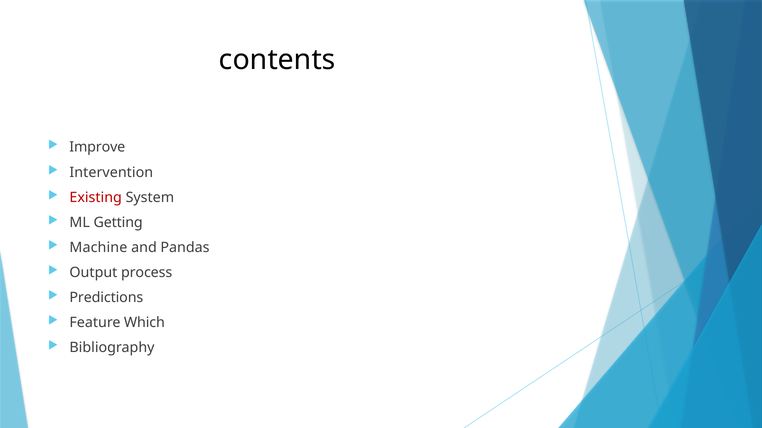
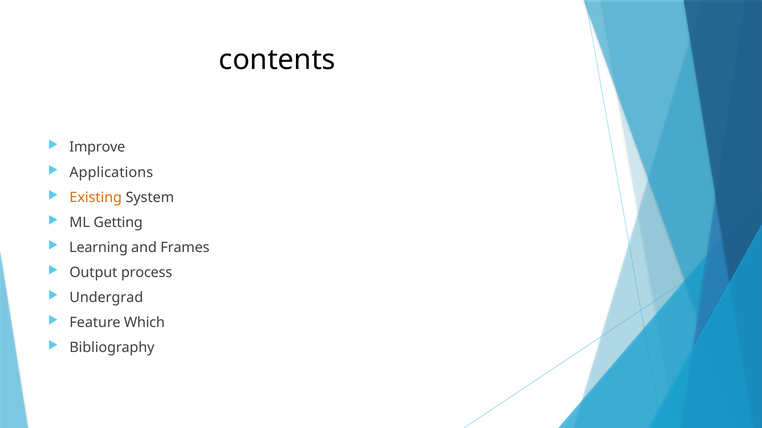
Intervention: Intervention -> Applications (111, 173)
Existing colour: red -> orange (96, 198)
Machine: Machine -> Learning (99, 248)
Pandas: Pandas -> Frames (185, 248)
Predictions: Predictions -> Undergrad (106, 298)
